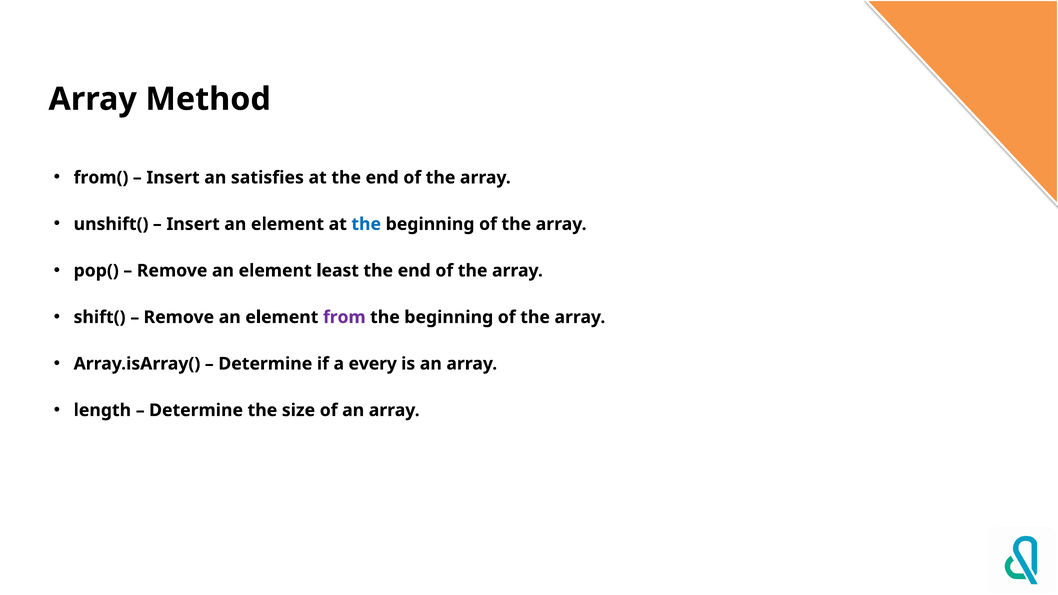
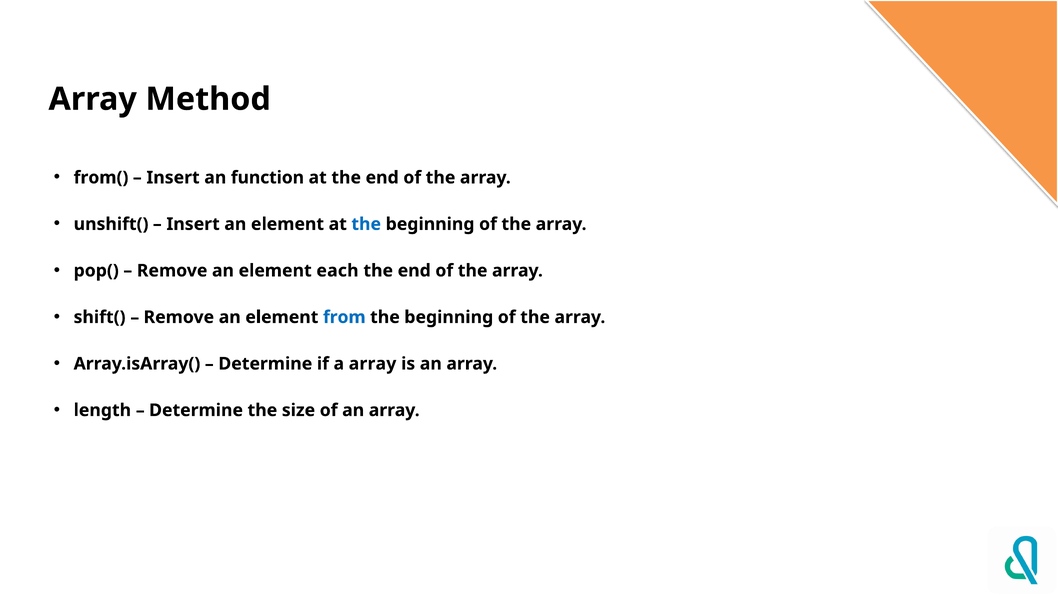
satisfies: satisfies -> function (267, 178)
least: least -> each (337, 271)
from colour: purple -> blue (344, 317)
a every: every -> array (373, 364)
